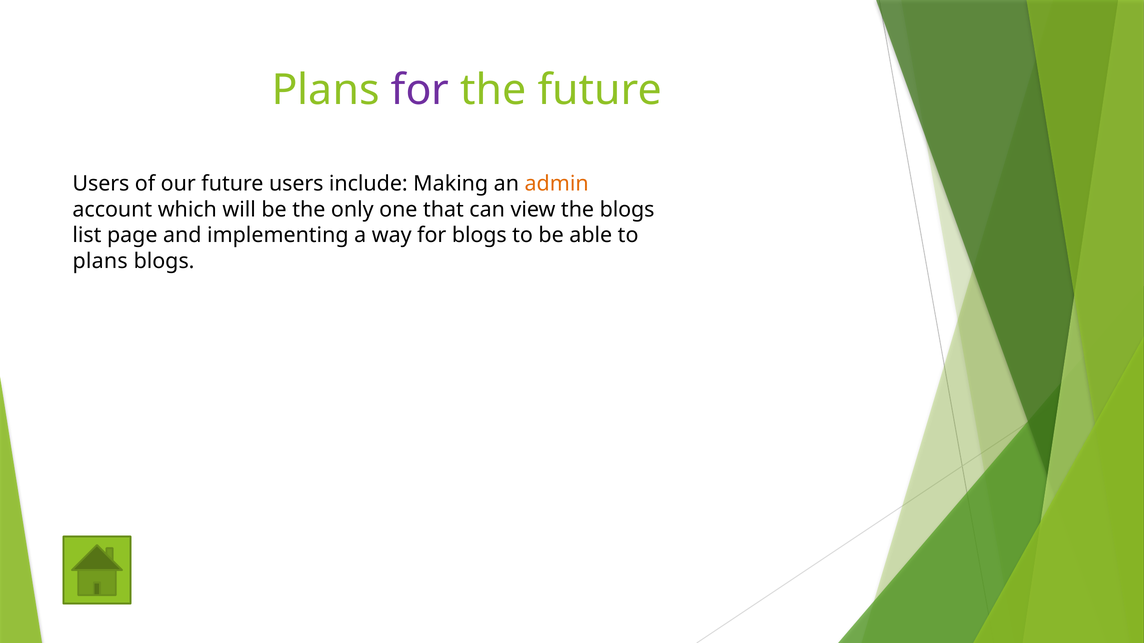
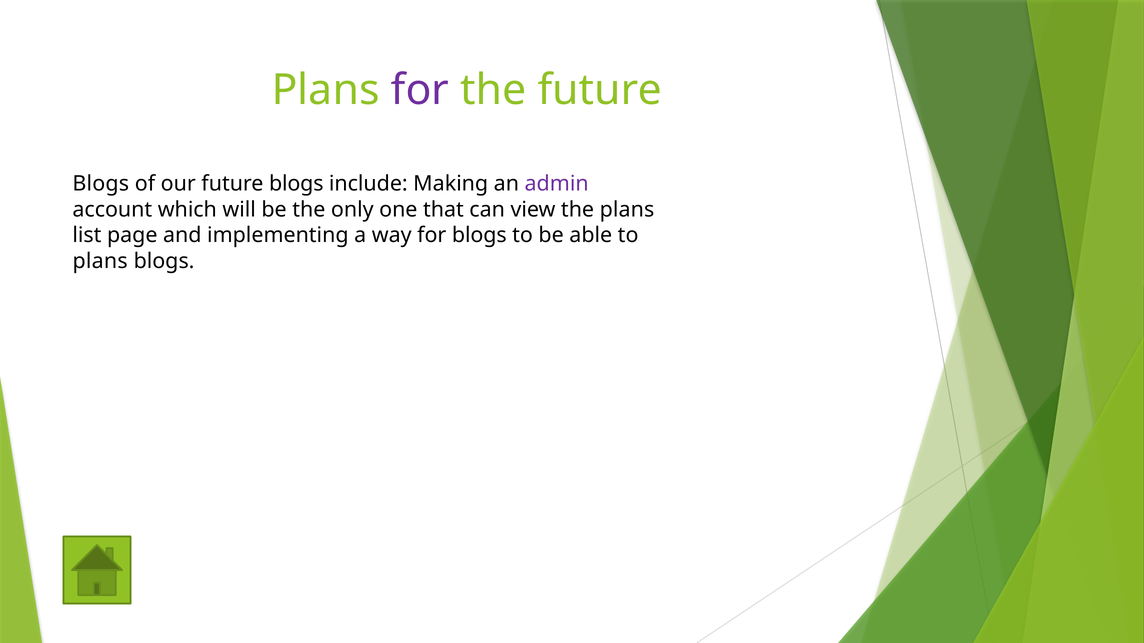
Users: Users -> Blogs (101, 184)
our future users: users -> blogs (296, 184)
admin colour: orange -> purple (557, 184)
the blogs: blogs -> plans (627, 210)
